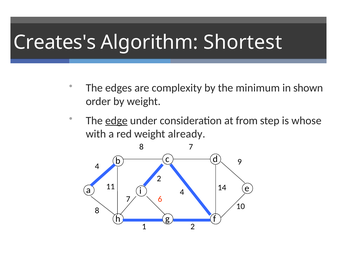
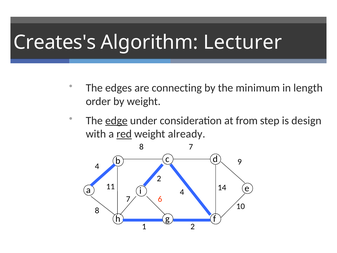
Shortest: Shortest -> Lecturer (243, 42)
complexity: complexity -> connecting (177, 88)
shown: shown -> length (308, 88)
whose: whose -> design (306, 120)
red underline: none -> present (124, 134)
